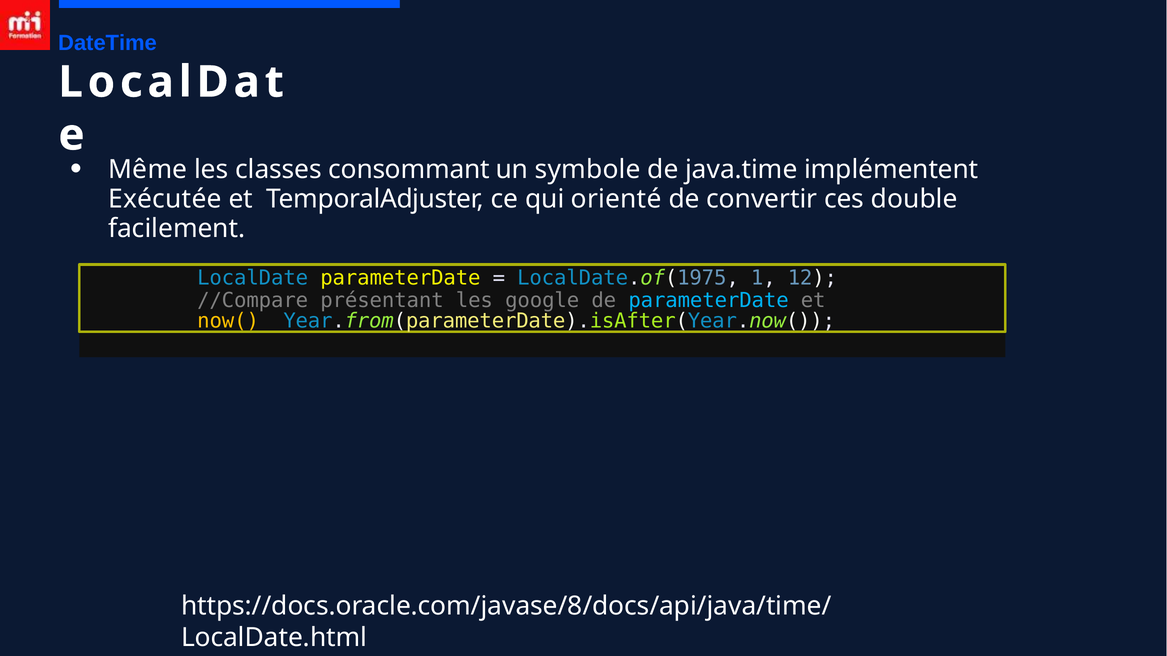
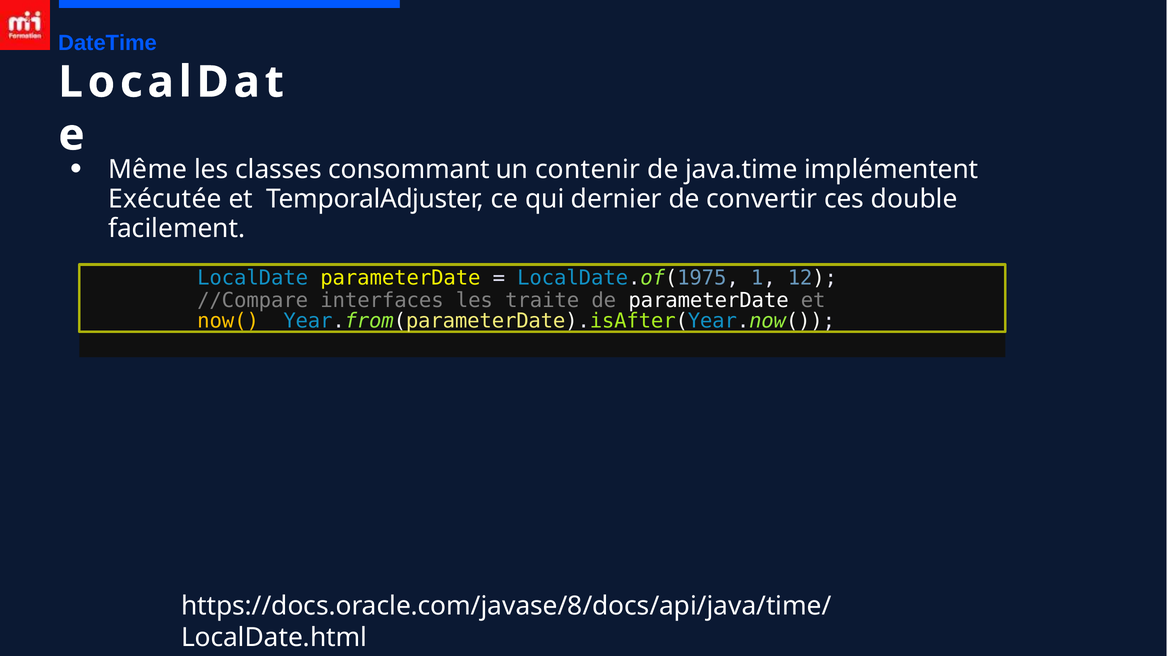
symbole: symbole -> contenir (588, 169)
orienté: orienté -> dernier (616, 199)
présentant: présentant -> interfaces (382, 301)
google: google -> traite (542, 301)
parameterDate colour: light blue -> white (709, 301)
